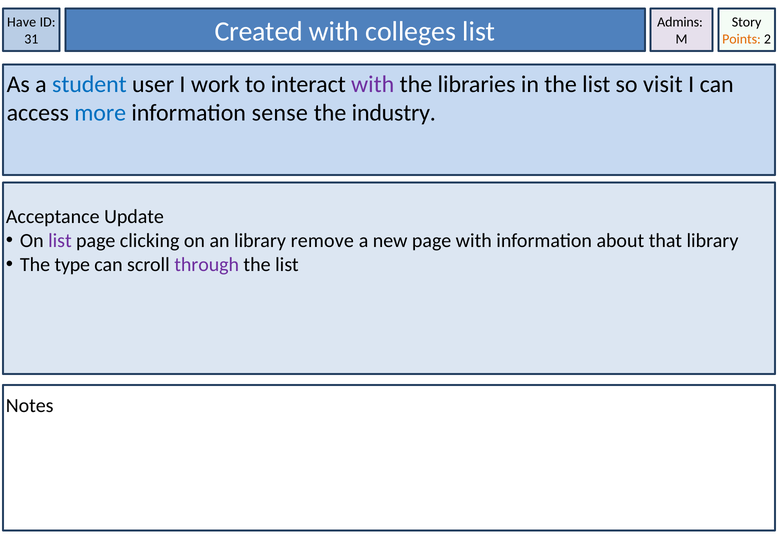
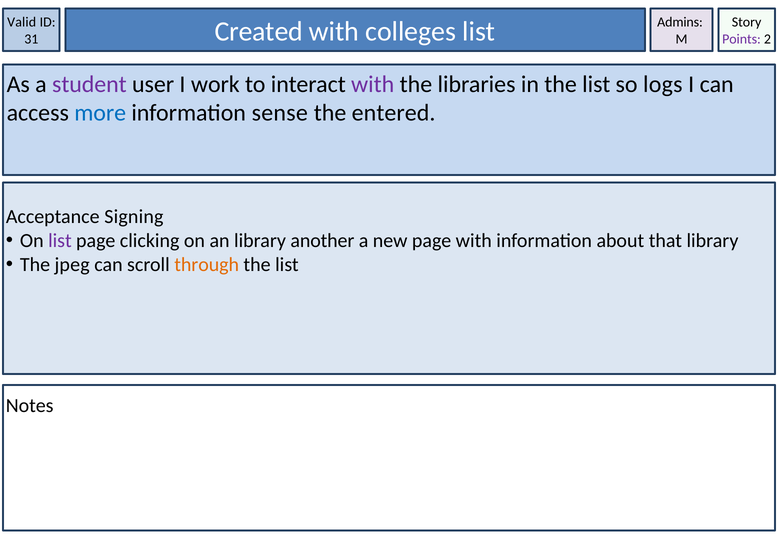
Have: Have -> Valid (22, 22)
Points colour: orange -> purple (741, 39)
student colour: blue -> purple (89, 84)
visit: visit -> logs (663, 84)
industry: industry -> entered (394, 113)
Update: Update -> Signing (134, 217)
remove: remove -> another (322, 241)
type: type -> jpeg (72, 264)
through colour: purple -> orange (207, 264)
